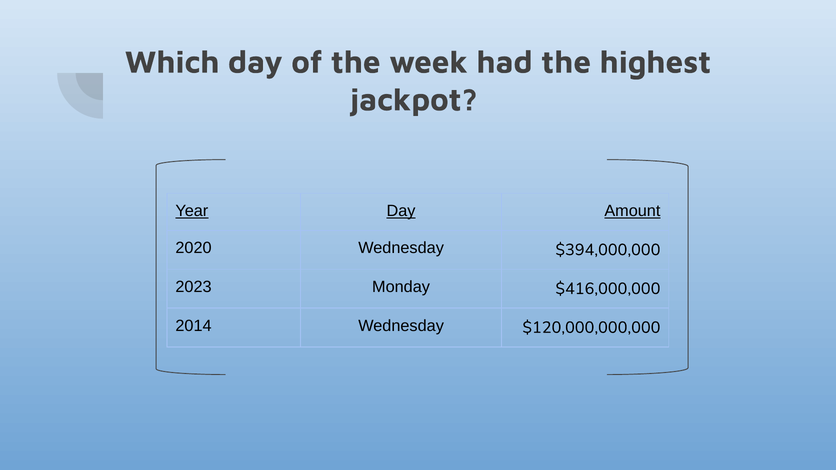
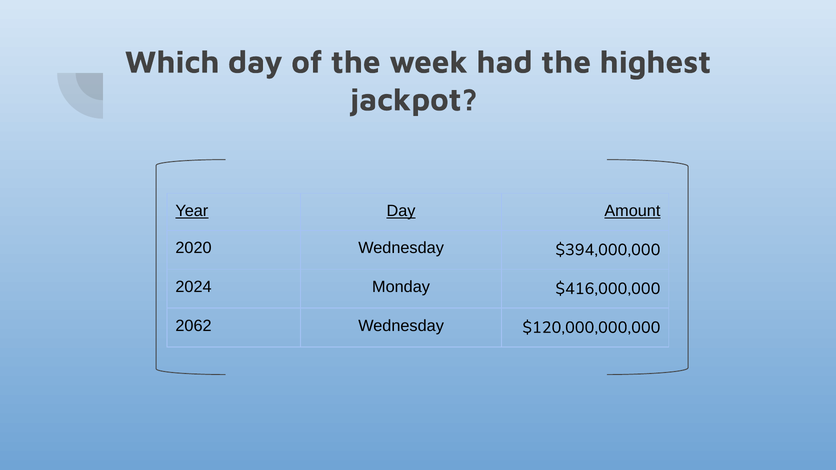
2023: 2023 -> 2024 (194, 287)
2014: 2014 -> 2062 (194, 326)
